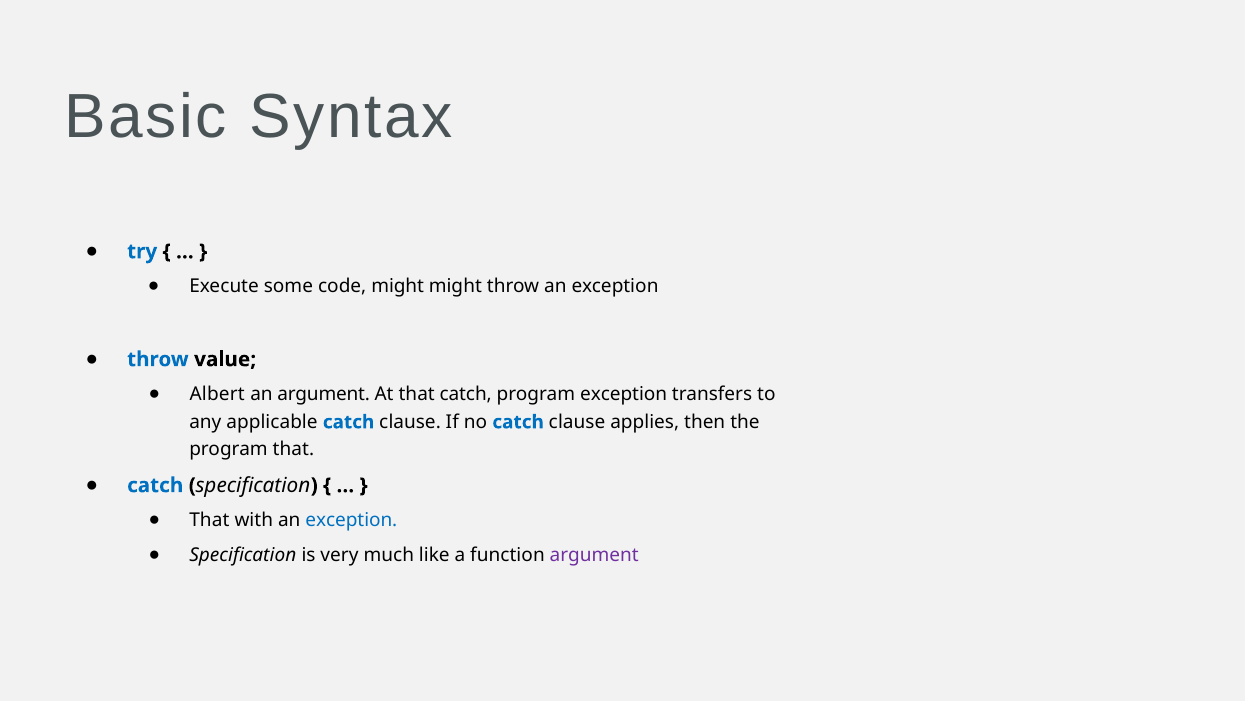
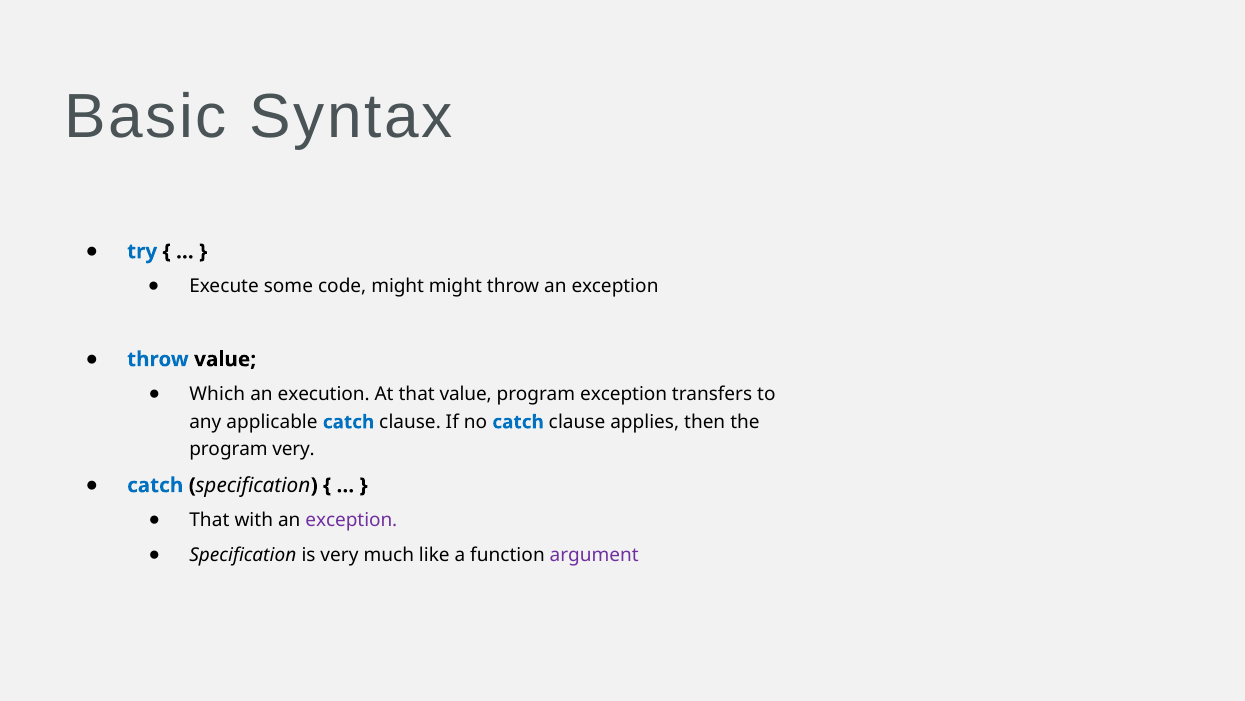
Albert: Albert -> Which (217, 394)
an argument: argument -> execution (324, 394)
that catch: catch -> value (466, 394)
program that: that -> very (294, 449)
exception colour: blue -> purple (351, 520)
